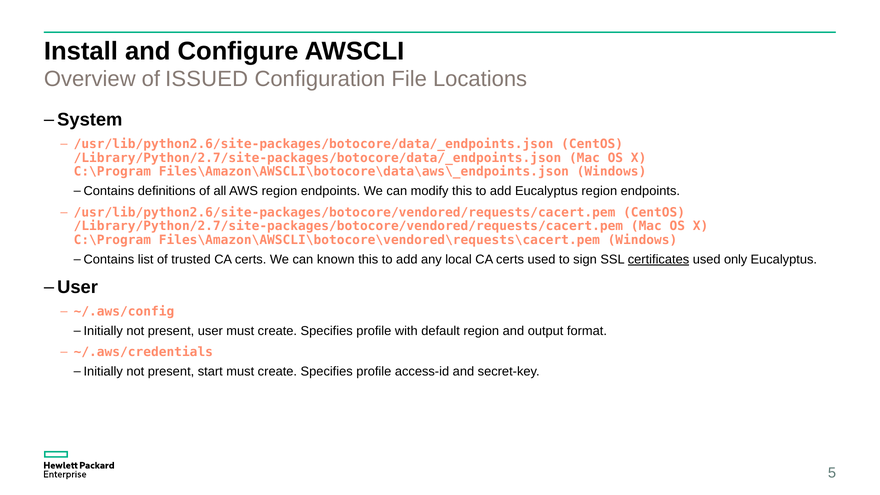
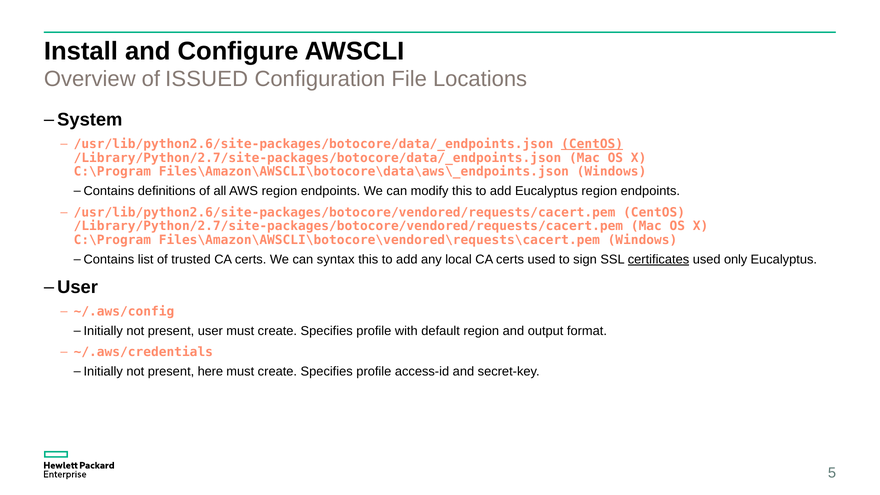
CentOS underline: none -> present (592, 144)
known: known -> syntax (336, 259)
start: start -> here (210, 371)
